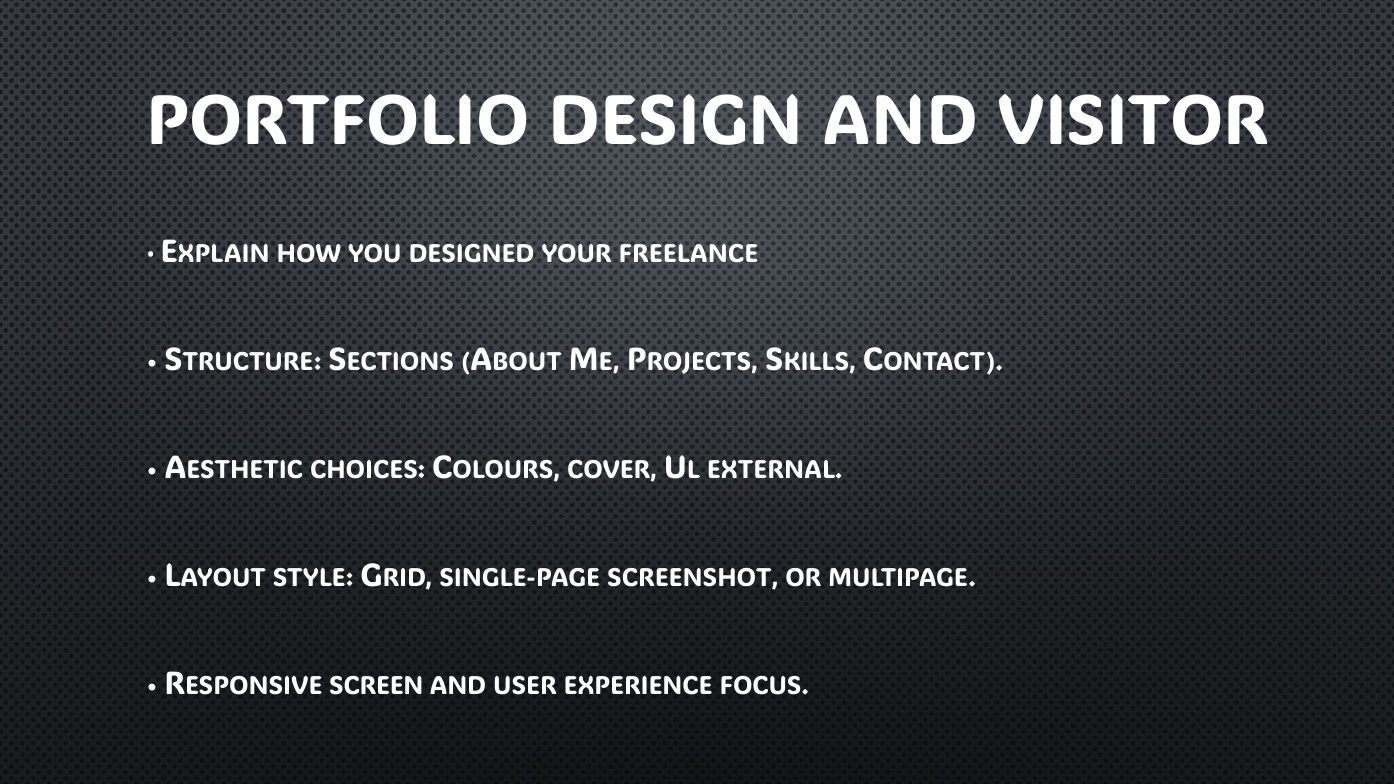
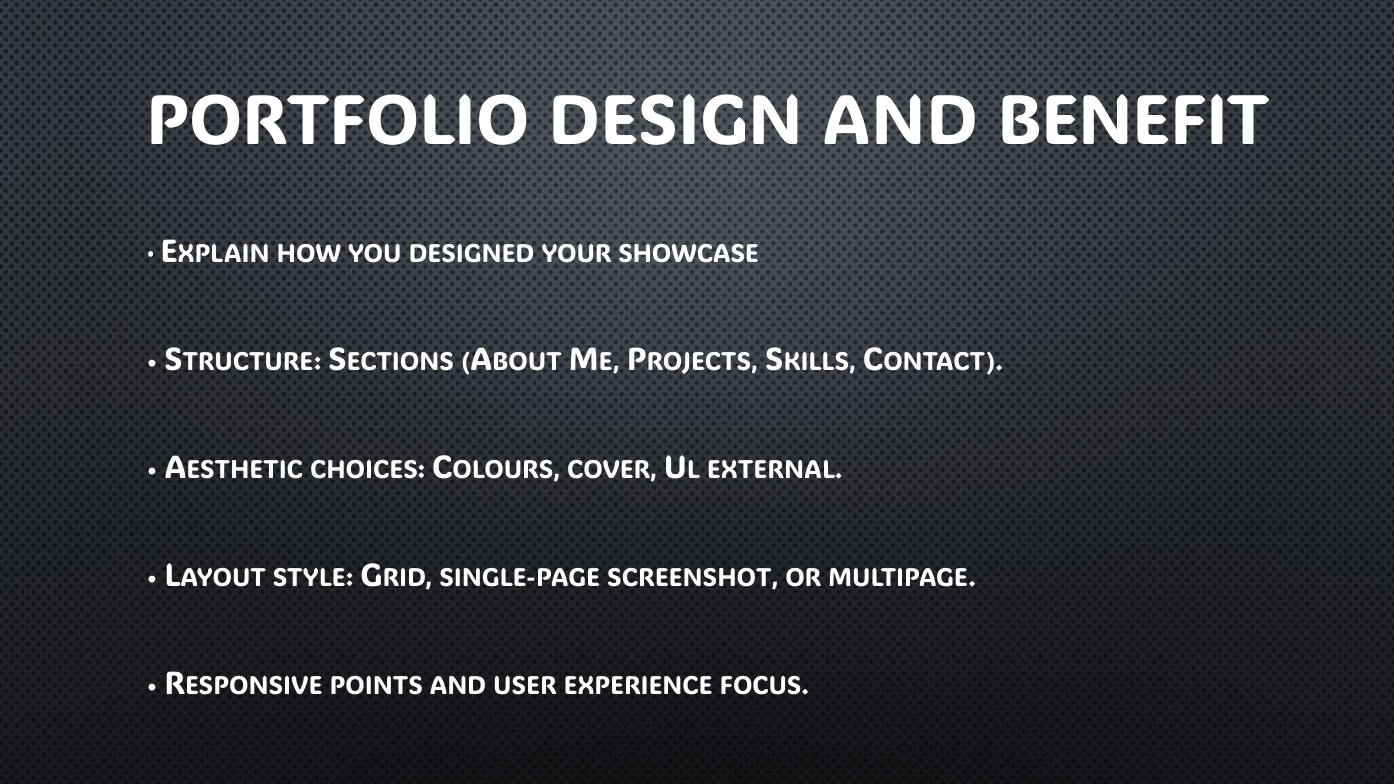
VISITOR: VISITOR -> BENEFIT (1133, 121)
FREELANCE: FREELANCE -> SHOWCASE (689, 254)
SCREEN: SCREEN -> POINTS (376, 686)
